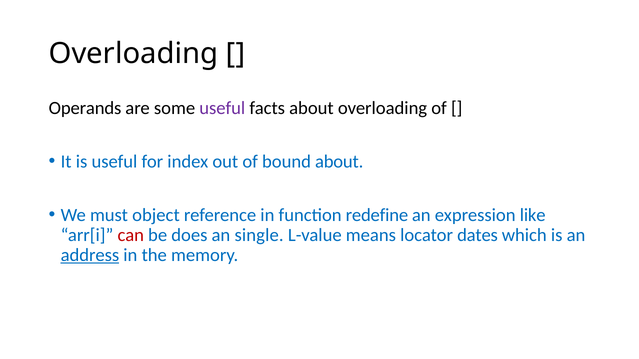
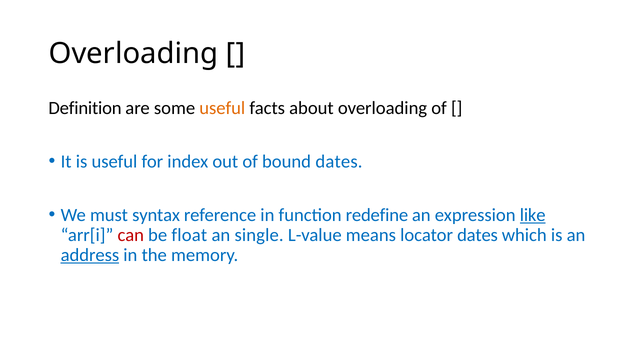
Operands: Operands -> Definition (85, 108)
useful colour: purple -> orange (222, 108)
bound about: about -> dates (339, 162)
object: object -> syntax (156, 215)
like underline: none -> present (533, 215)
does: does -> float (189, 235)
